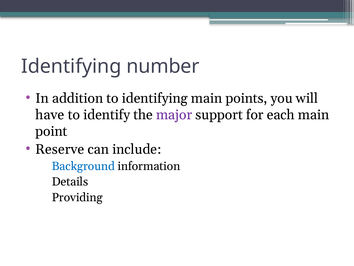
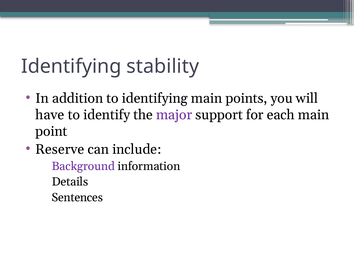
number: number -> stability (163, 66)
Background colour: blue -> purple (83, 166)
Providing: Providing -> Sentences (77, 197)
